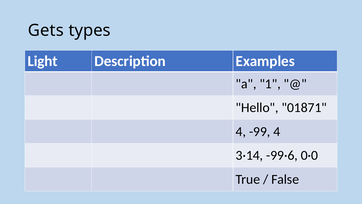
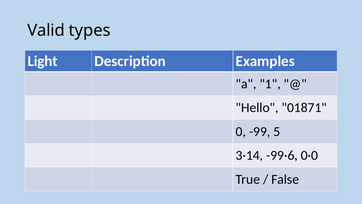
Gets: Gets -> Valid (46, 30)
4: 4 -> 0 (241, 131)
-99 4: 4 -> 5 (277, 131)
